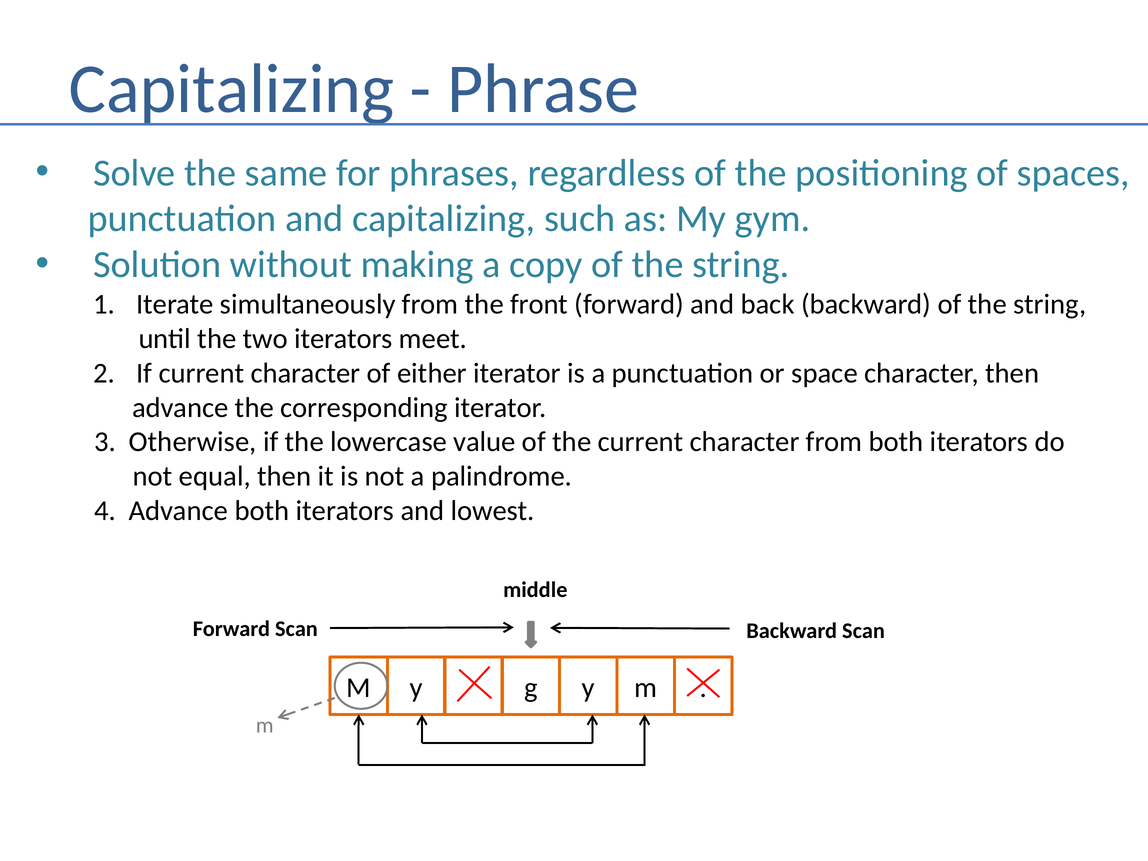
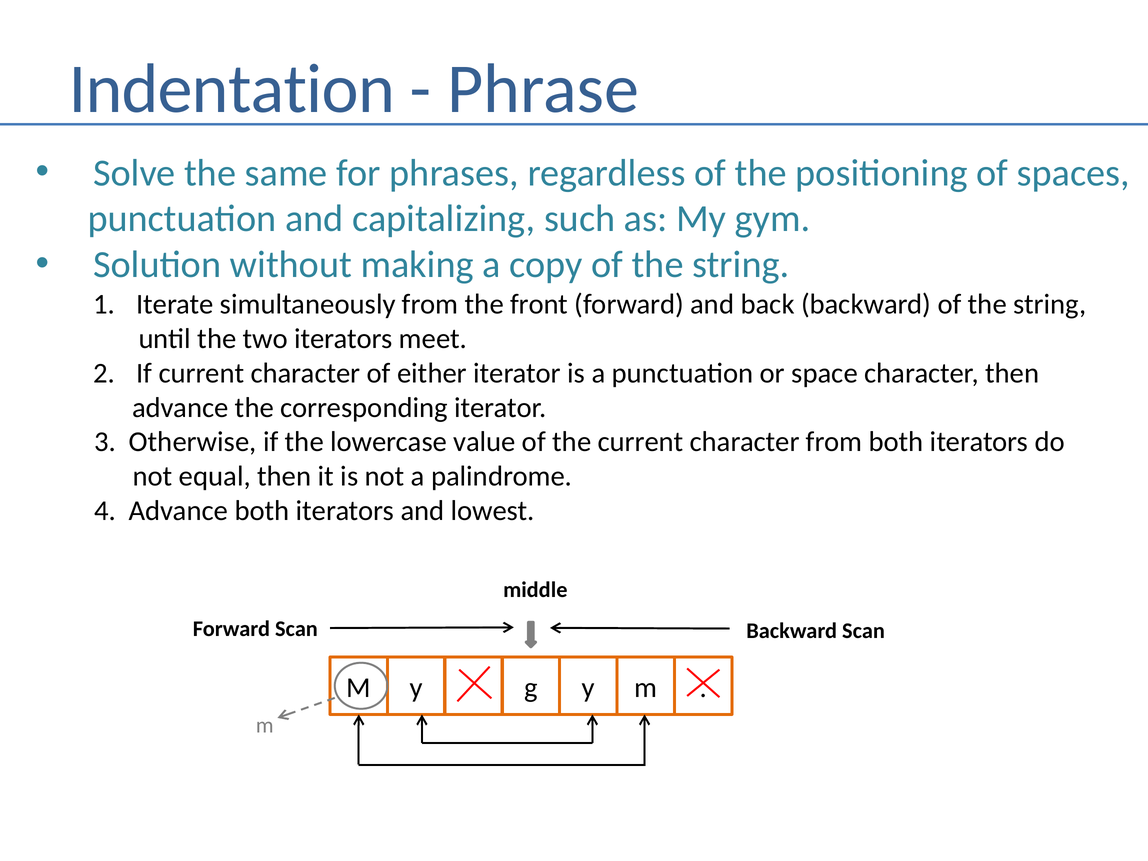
Capitalizing: Capitalizing -> Indentation (232, 89)
